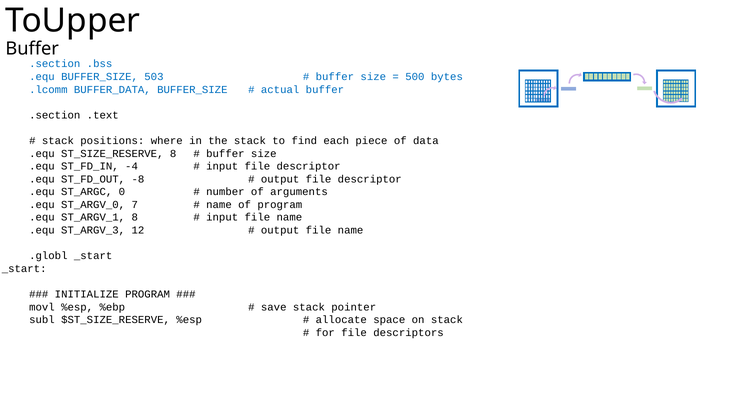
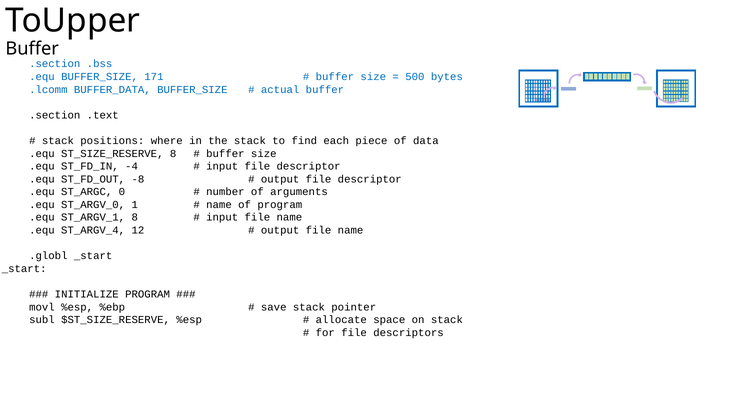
503: 503 -> 171 (154, 77)
7: 7 -> 1 (135, 204)
ST_ARGV_3: ST_ARGV_3 -> ST_ARGV_4 (93, 230)
